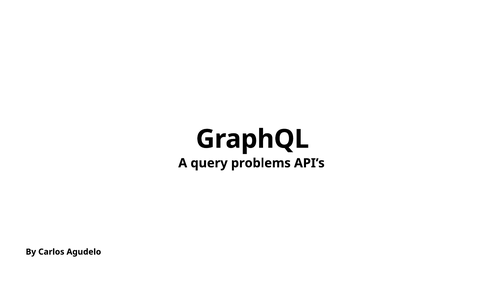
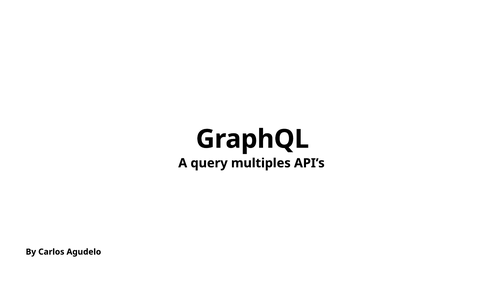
problems: problems -> multiples (261, 163)
